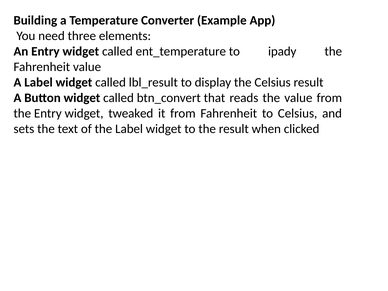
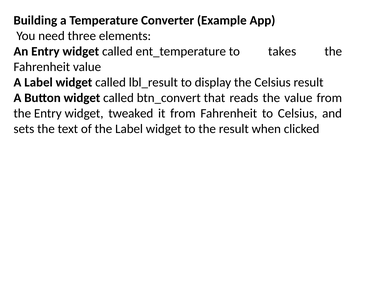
ipady: ipady -> takes (282, 51)
